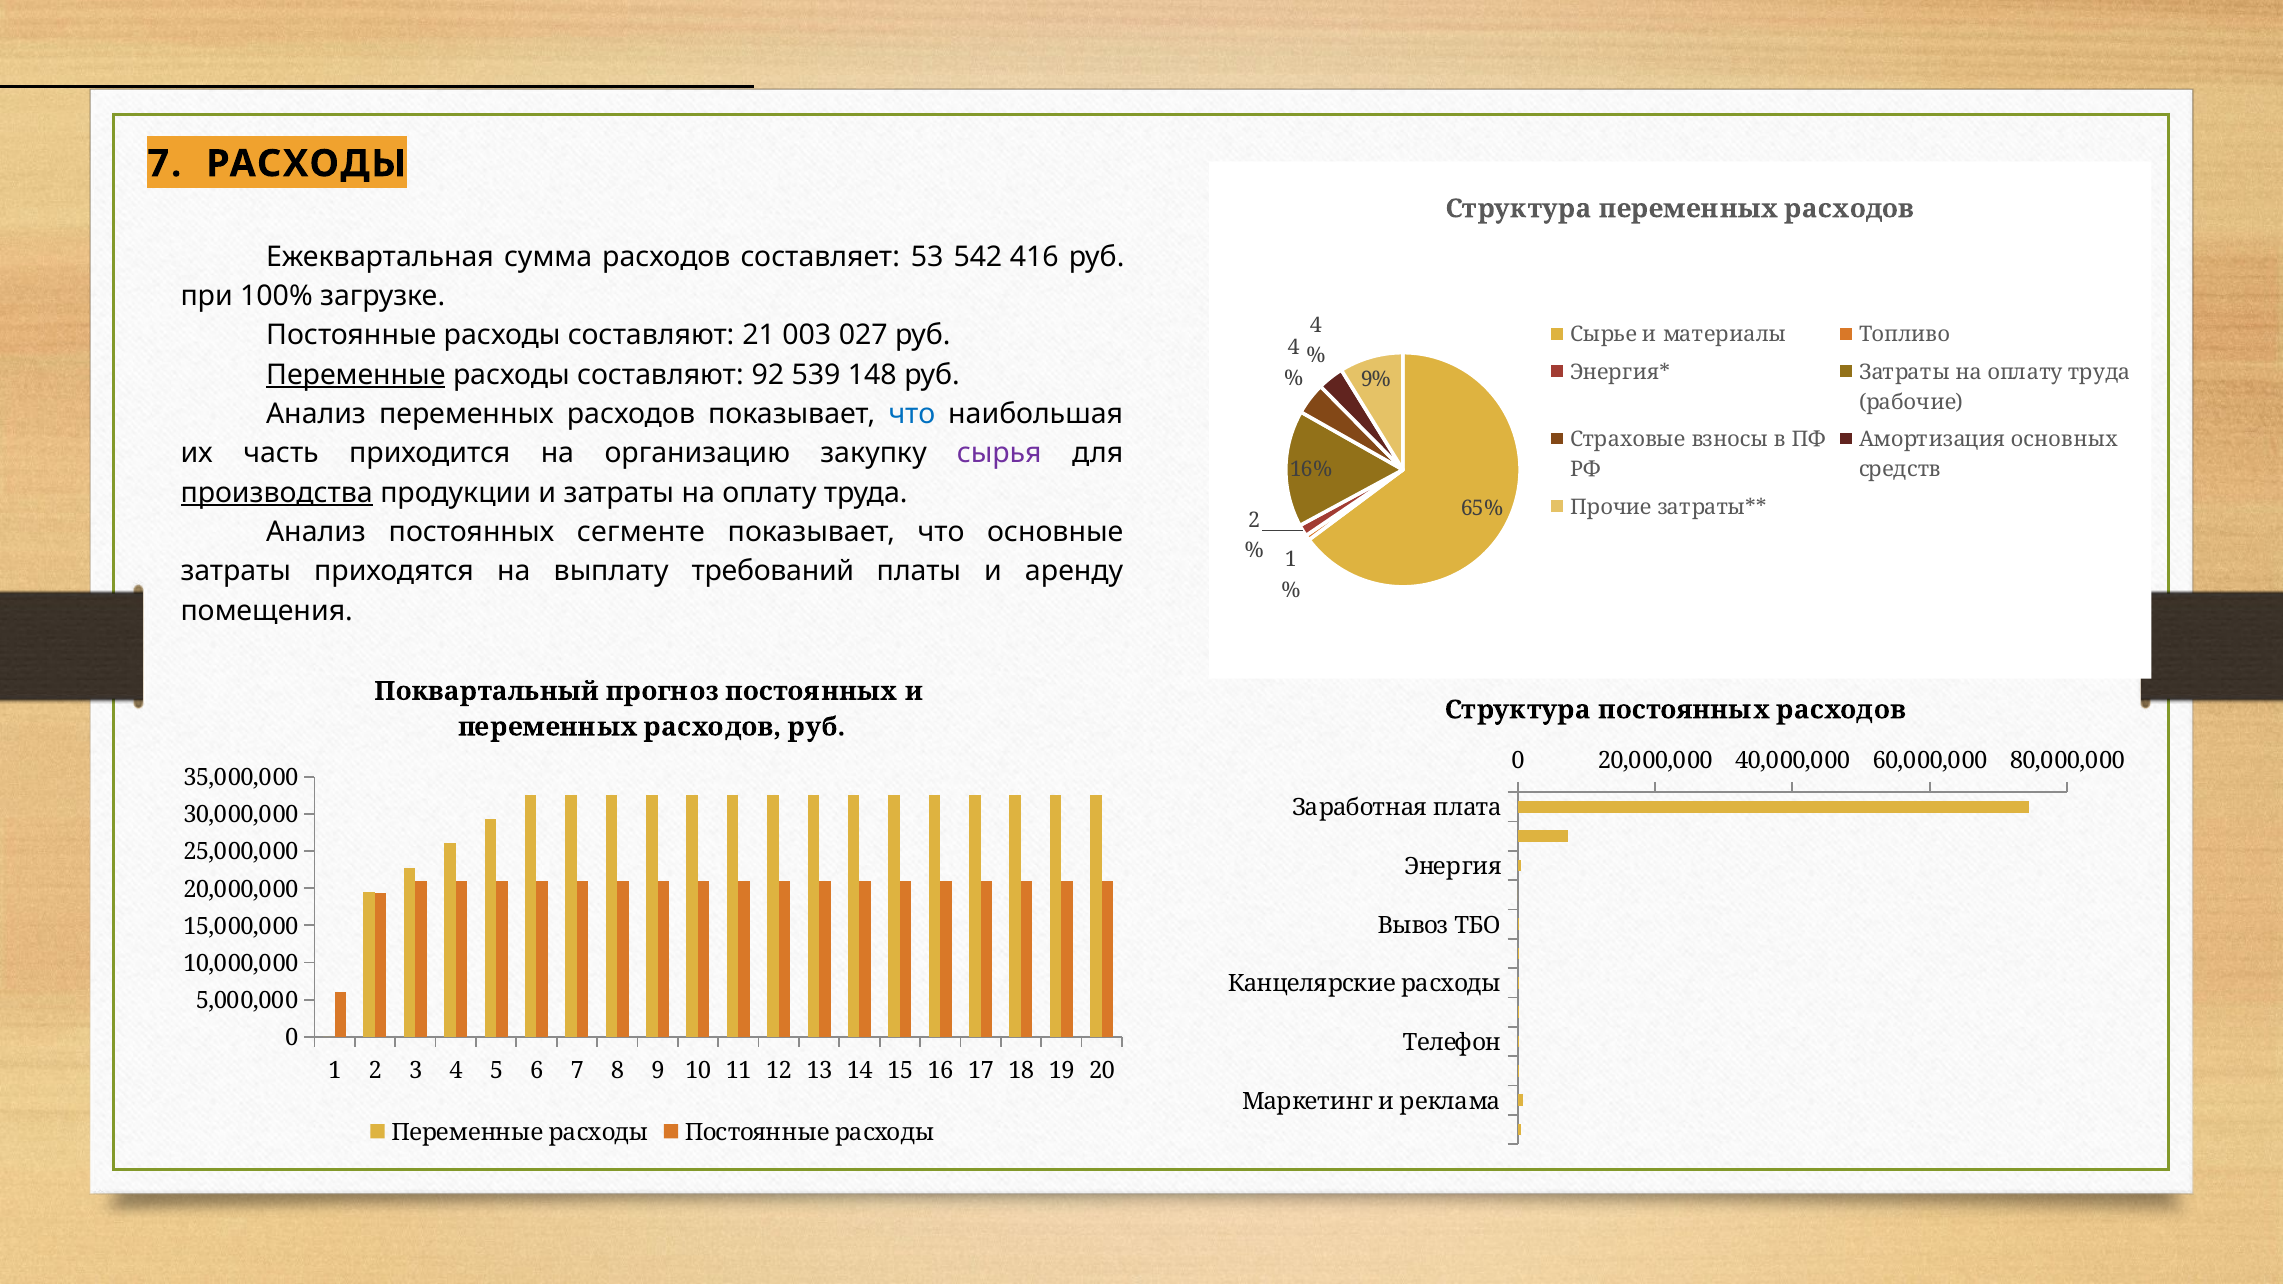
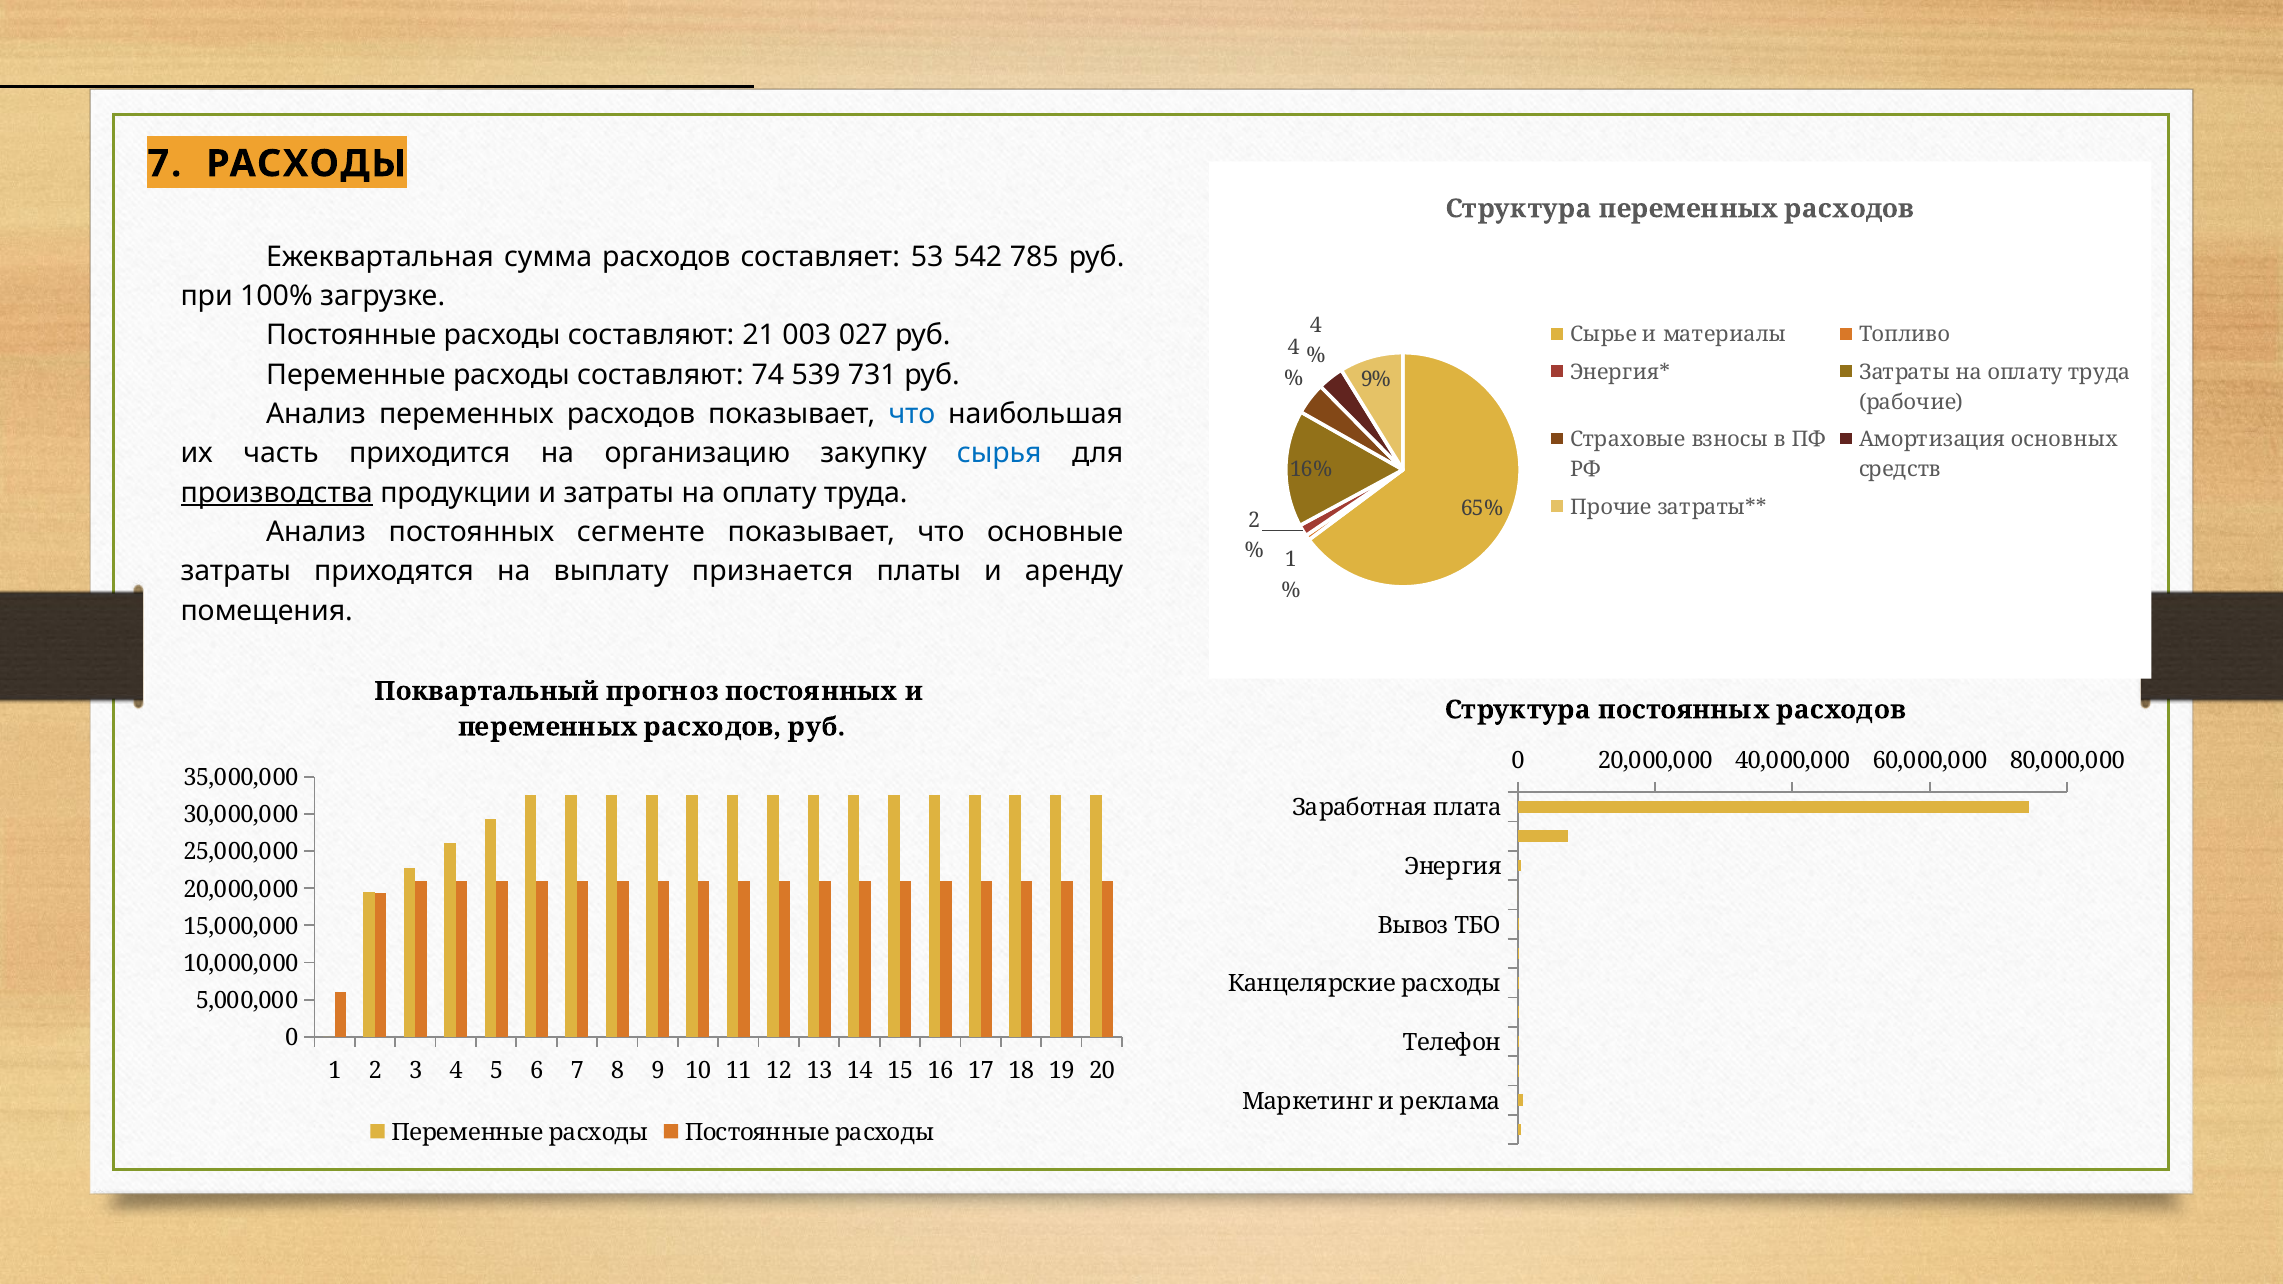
416: 416 -> 785 (1034, 257)
Переменные underline: present -> none (356, 375)
92: 92 -> 74 (768, 375)
148: 148 -> 731 (872, 375)
сырья colour: purple -> blue (999, 453)
требований: требований -> признается (773, 572)
